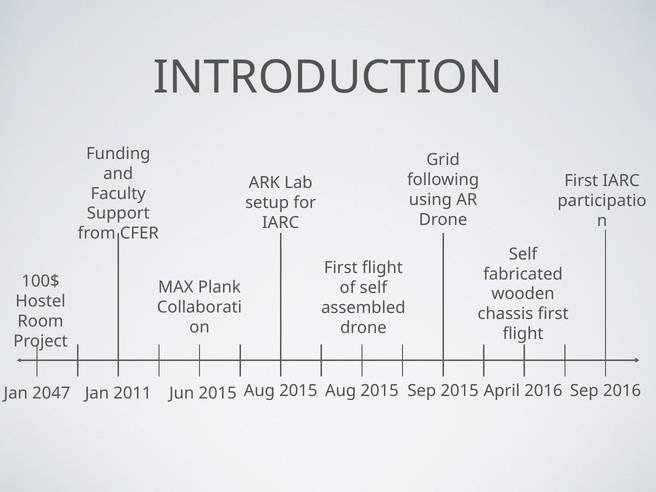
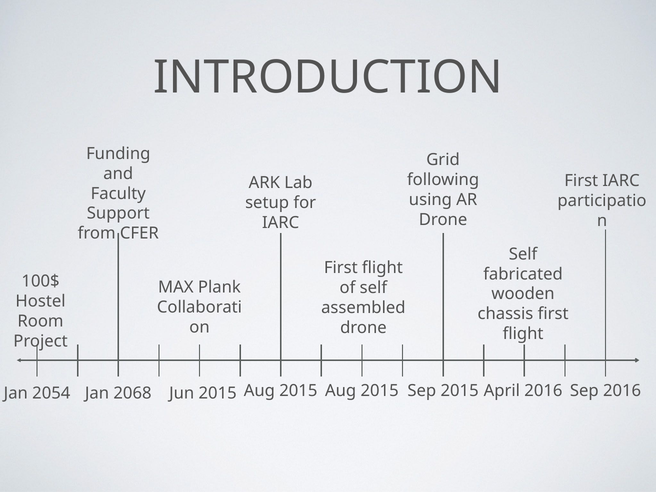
2047: 2047 -> 2054 (51, 393)
2011: 2011 -> 2068 (133, 393)
